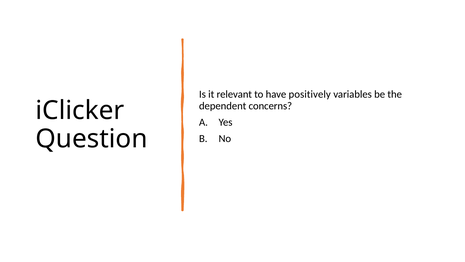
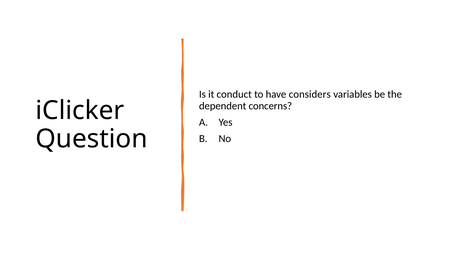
relevant: relevant -> conduct (234, 94)
positively: positively -> considers (310, 94)
